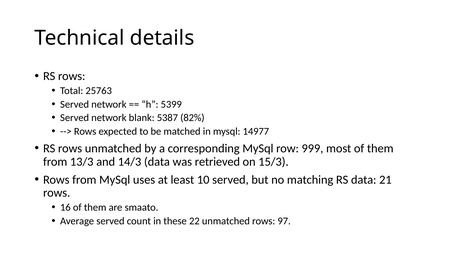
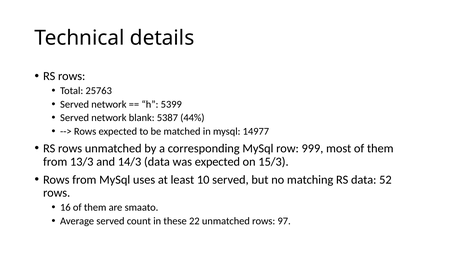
82%: 82% -> 44% (192, 118)
was retrieved: retrieved -> expected (217, 162)
21: 21 -> 52 (385, 180)
